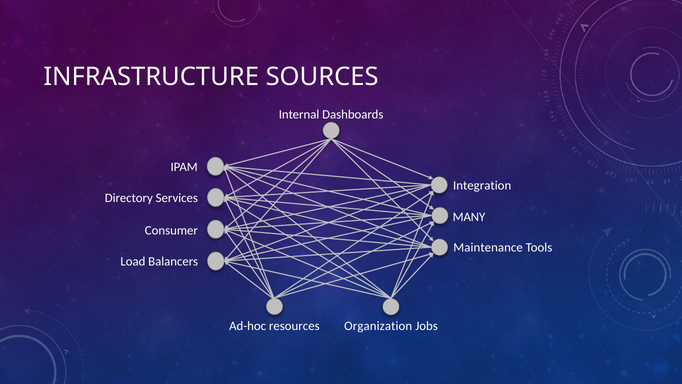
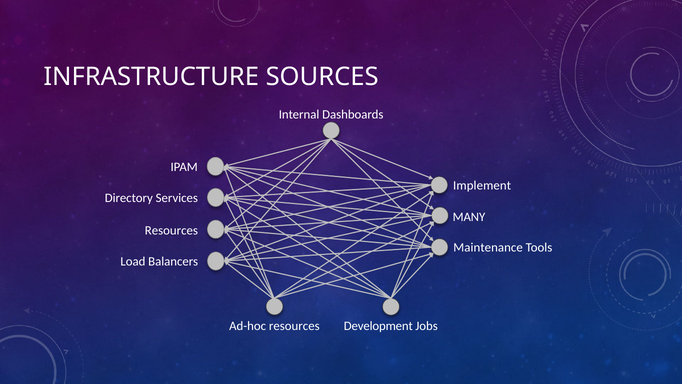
Integration: Integration -> Implement (482, 185)
Consumer: Consumer -> Resources (171, 230)
Organization: Organization -> Development (378, 325)
